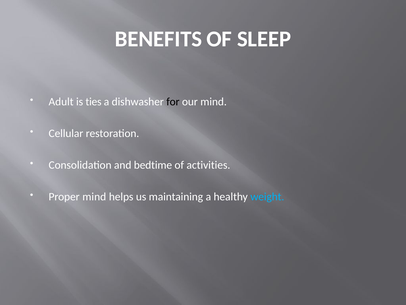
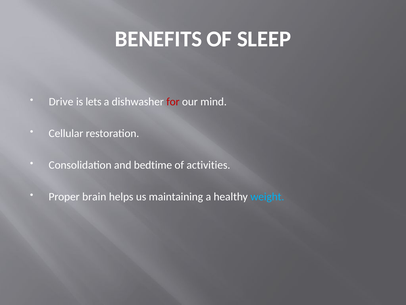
Adult: Adult -> Drive (61, 102)
ties: ties -> lets (94, 102)
for colour: black -> red (173, 102)
Proper mind: mind -> brain (94, 196)
